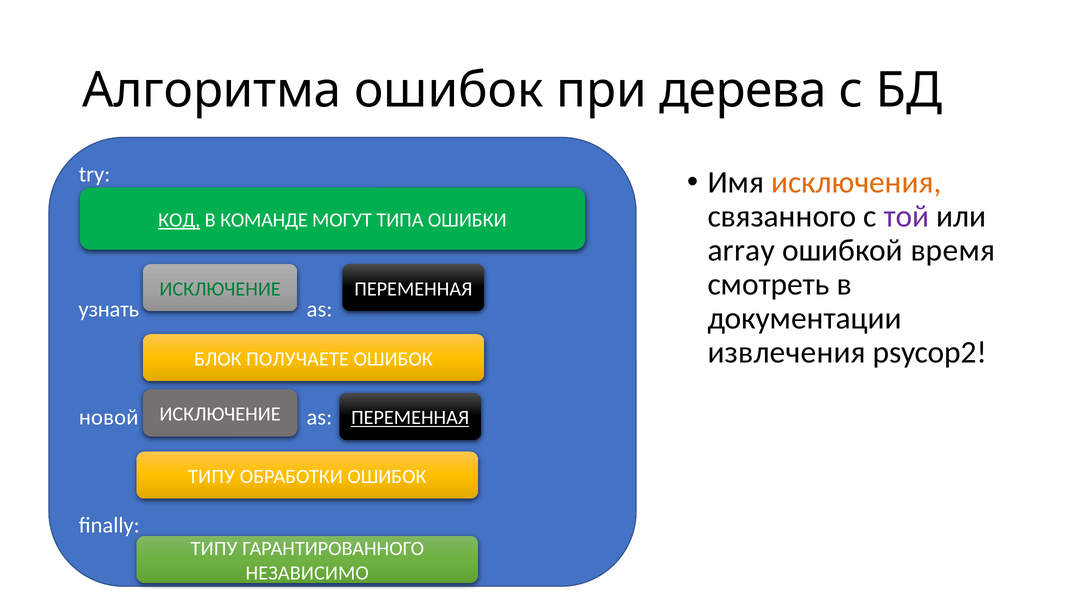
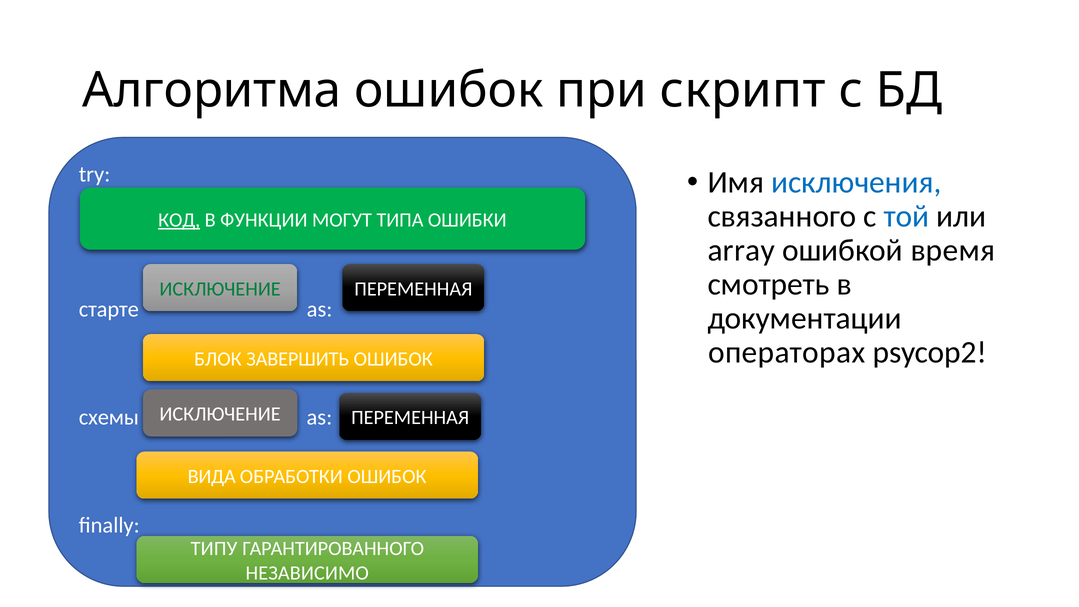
дерева: дерева -> скрипт (743, 91)
исключения colour: orange -> blue (856, 182)
той colour: purple -> blue (906, 216)
КОМАНДЕ: КОМАНДЕ -> ФУНКЦИИ (264, 220)
узнать: узнать -> старте (109, 309)
извлечения: извлечения -> операторах (787, 352)
ПОЛУЧАЕТЕ: ПОЛУЧАЕТЕ -> ЗАВЕРШИТЬ (298, 359)
новой: новой -> схемы (109, 417)
ПЕРЕМЕННАЯ underline: present -> none (410, 418)
ТИПУ: ТИПУ -> ВИДА (212, 476)
